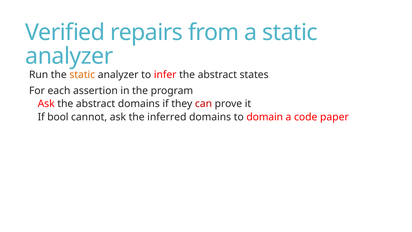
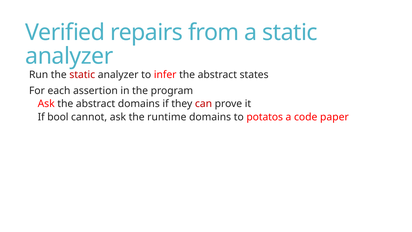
static colour: orange -> red (82, 75)
inferred: inferred -> runtime (167, 117)
domain: domain -> potatos (265, 117)
